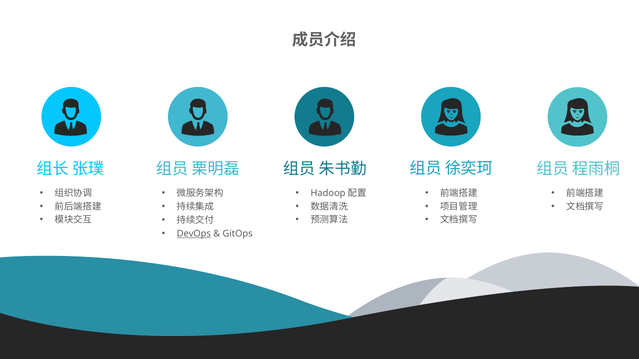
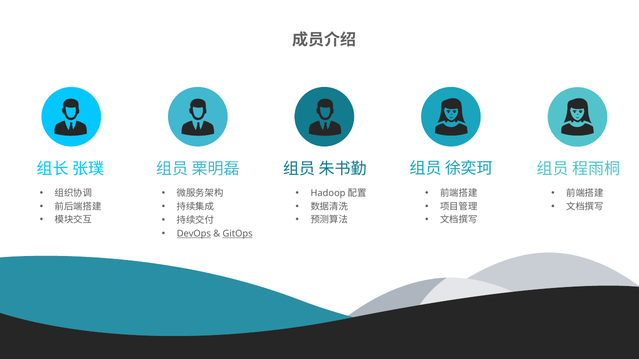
GitOps underline: none -> present (238, 234)
